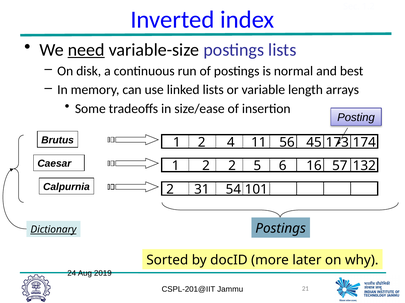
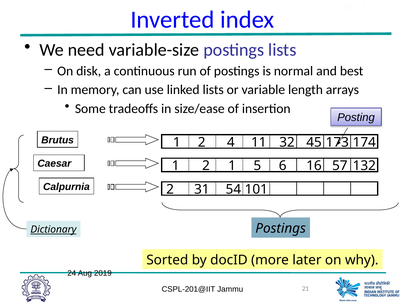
need underline: present -> none (86, 50)
56: 56 -> 32 (287, 143)
2 2: 2 -> 1 (232, 166)
